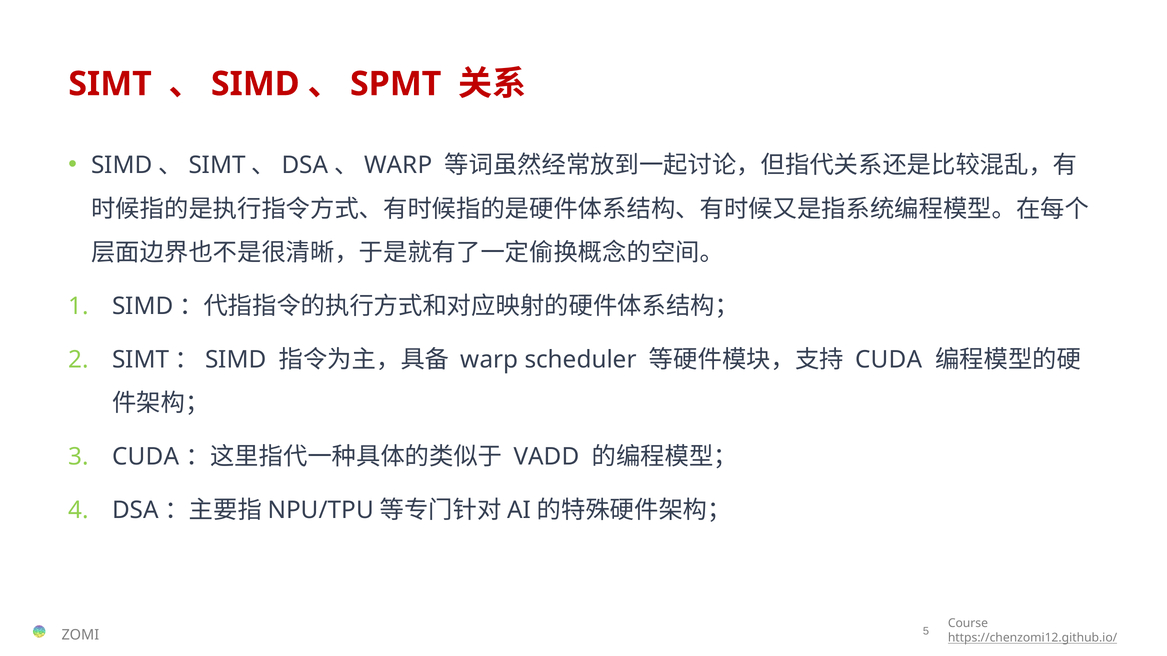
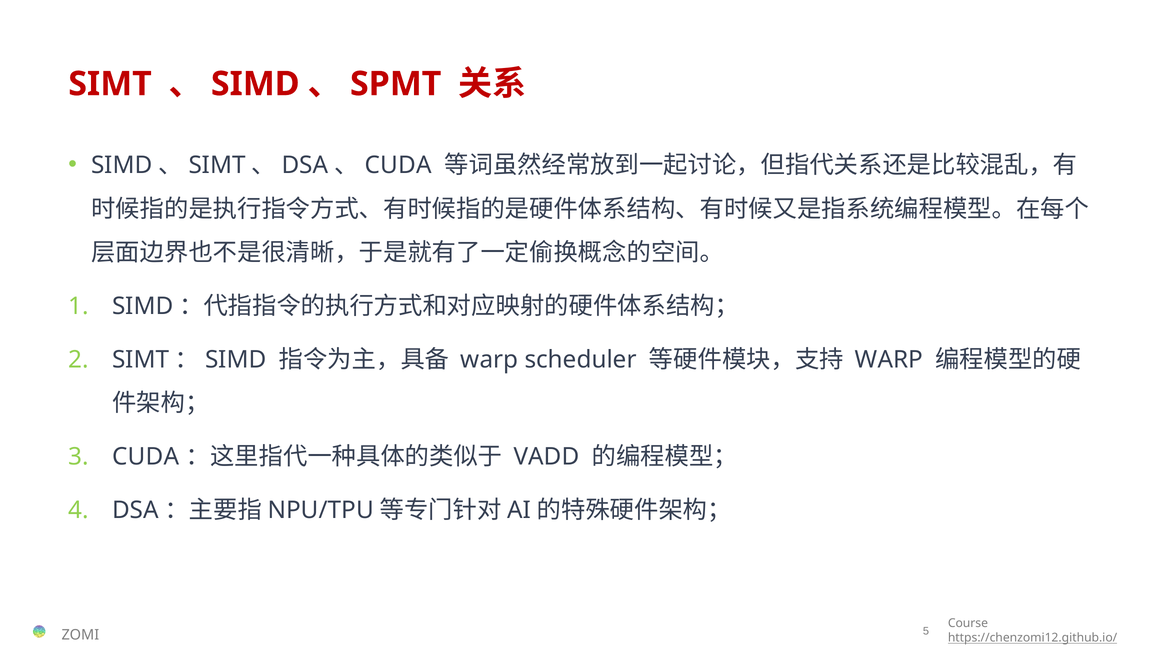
WARP: WARP -> CUDA (398, 165)
CUDA: CUDA -> WARP (889, 360)
